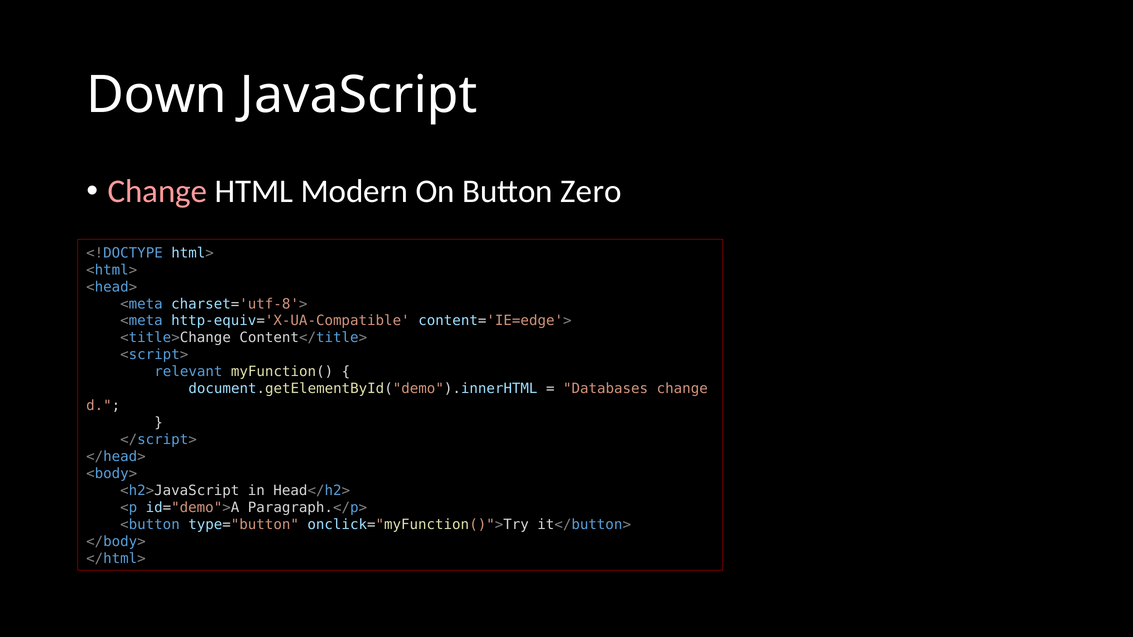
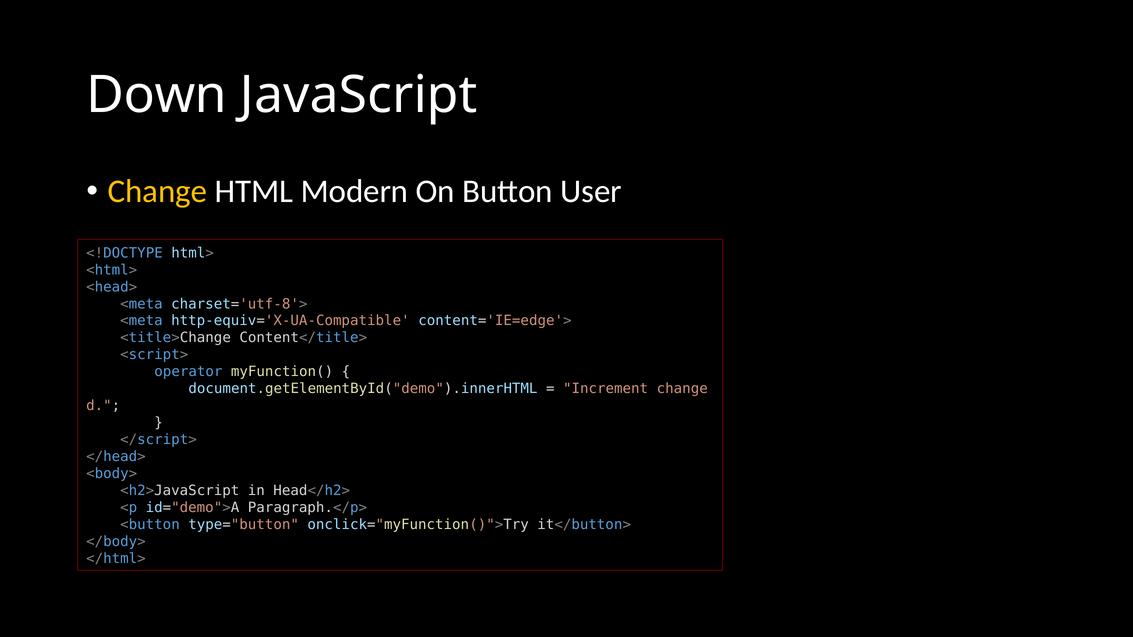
Change colour: pink -> yellow (157, 192)
Zero: Zero -> User (591, 192)
relevant: relevant -> operator (188, 372)
Databases: Databases -> Increment (606, 389)
